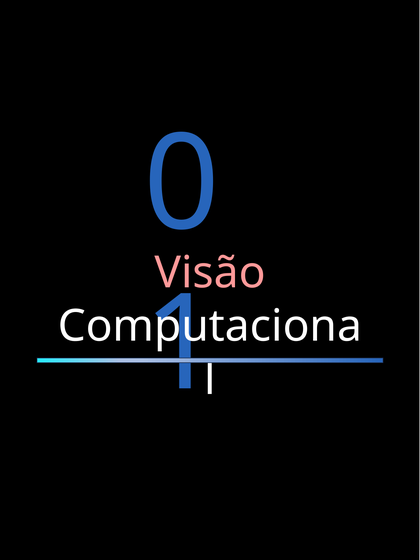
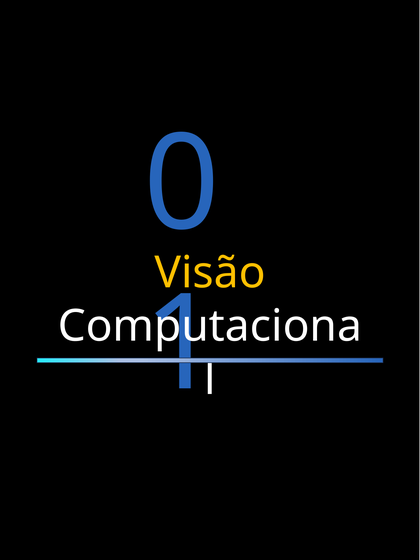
Visão colour: pink -> yellow (210, 273)
